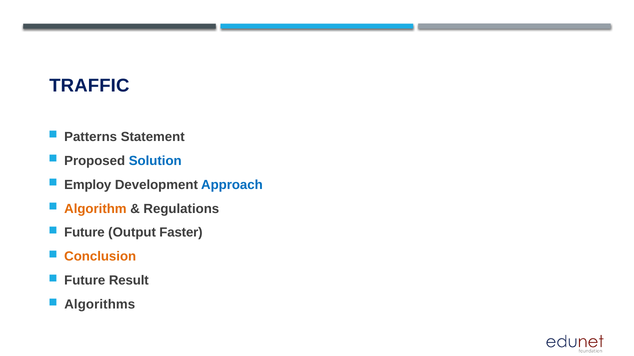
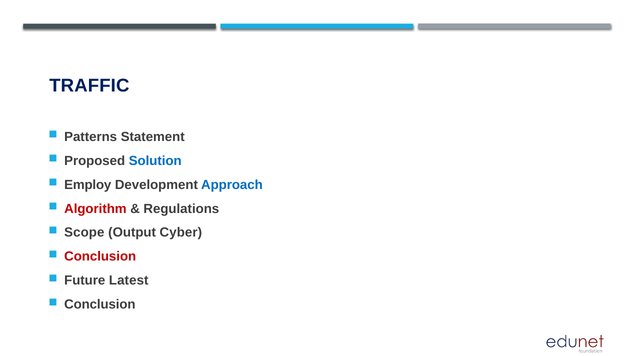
Algorithm colour: orange -> red (95, 209)
Future: Future -> Scope (84, 233)
Faster: Faster -> Cyber (181, 233)
Conclusion colour: orange -> red (100, 257)
Result: Result -> Latest (129, 281)
Algorithms: Algorithms -> Conclusion (100, 305)
